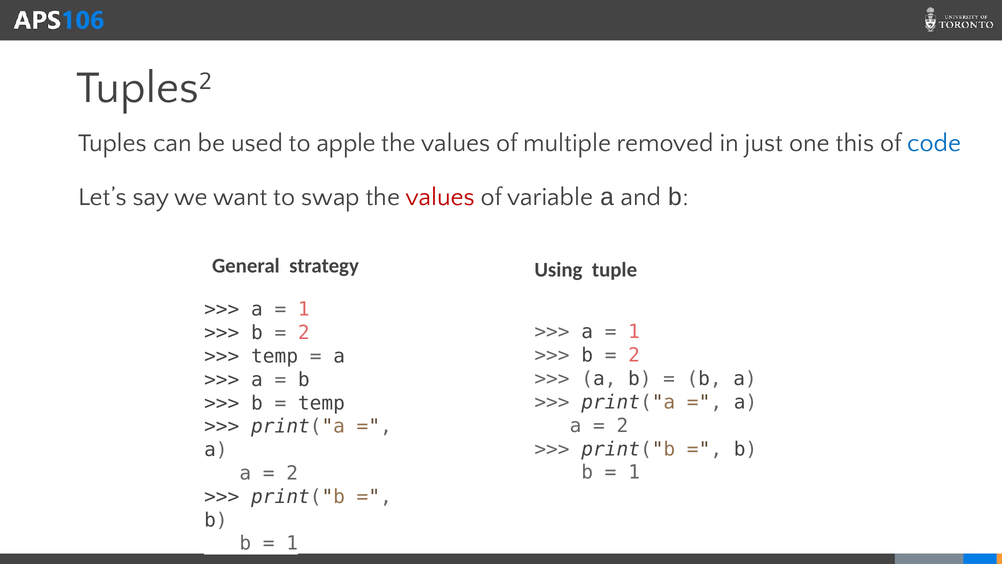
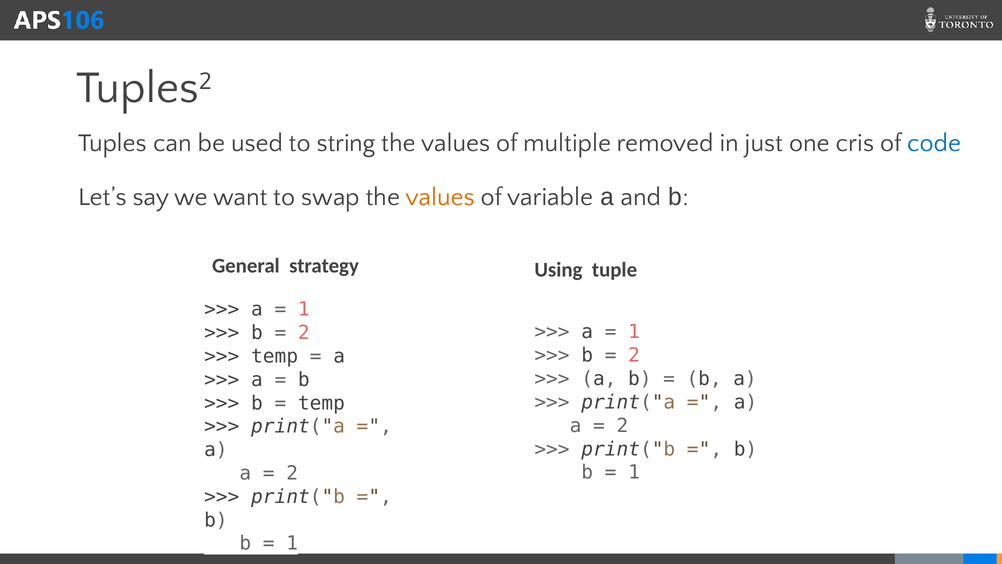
apple: apple -> string (346, 143)
this: this -> cris (855, 143)
values colour: red -> orange (440, 197)
